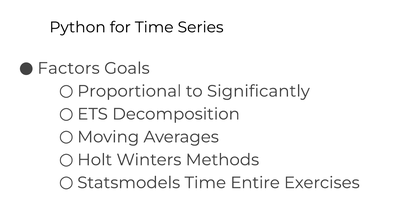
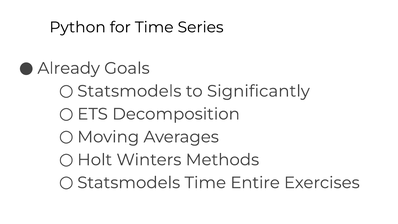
Factors: Factors -> Already (69, 68)
Proportional: Proportional -> Statsmodels (129, 91)
